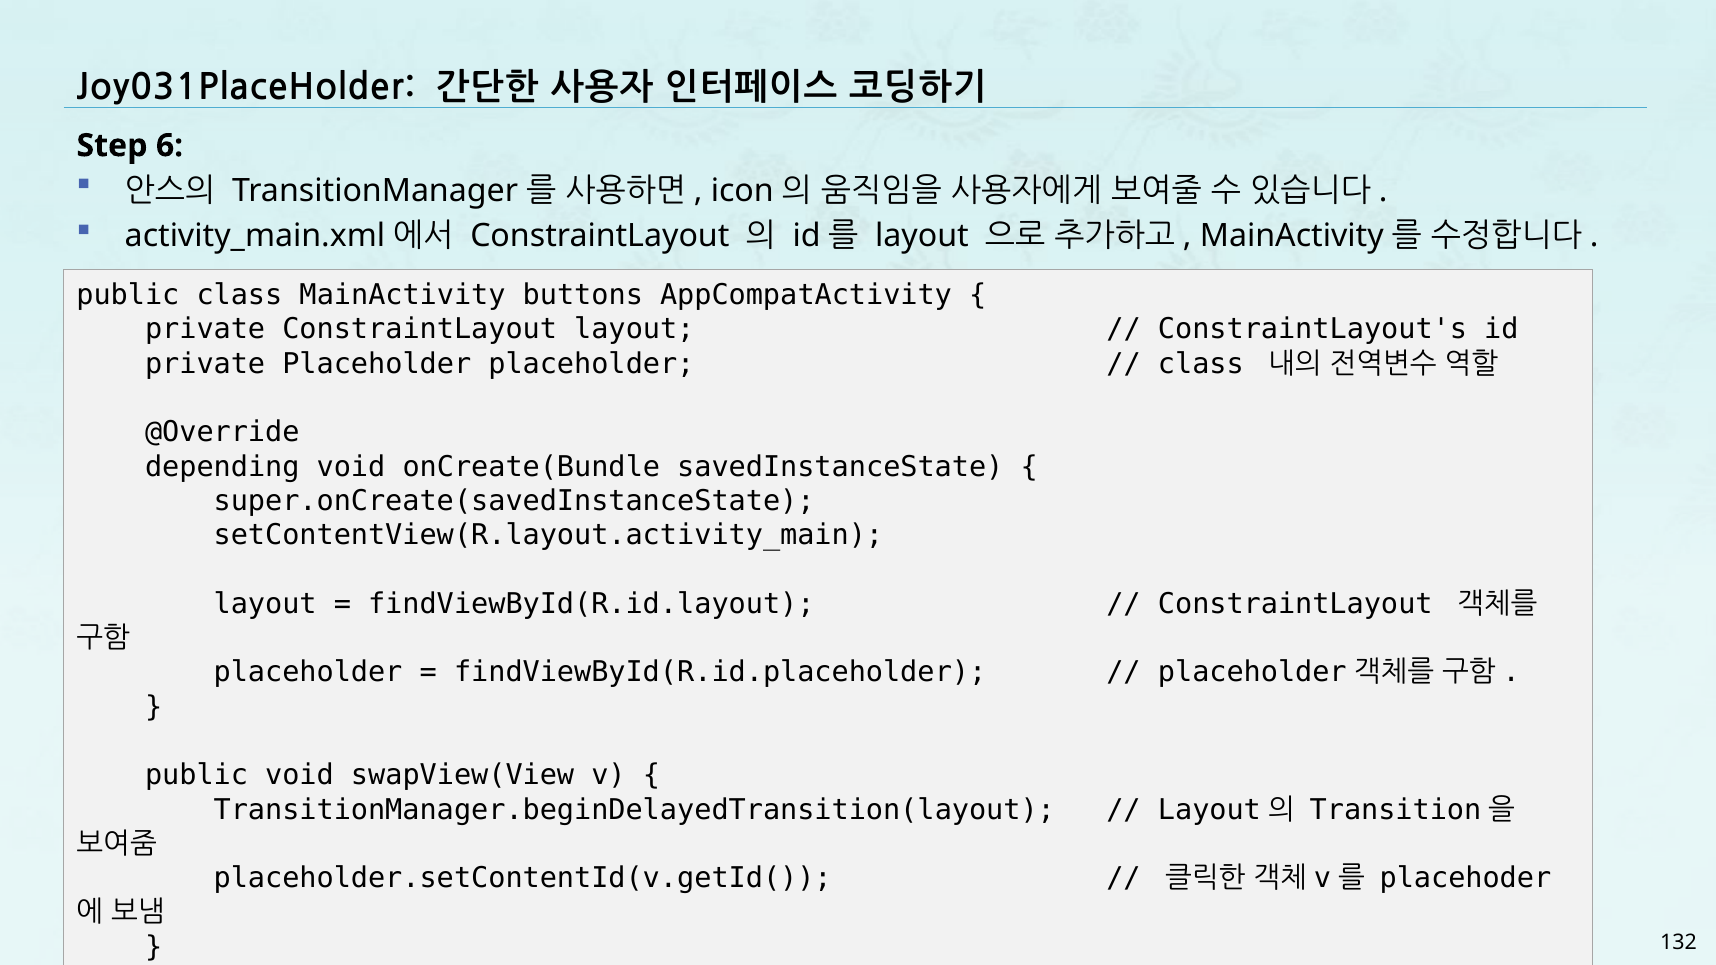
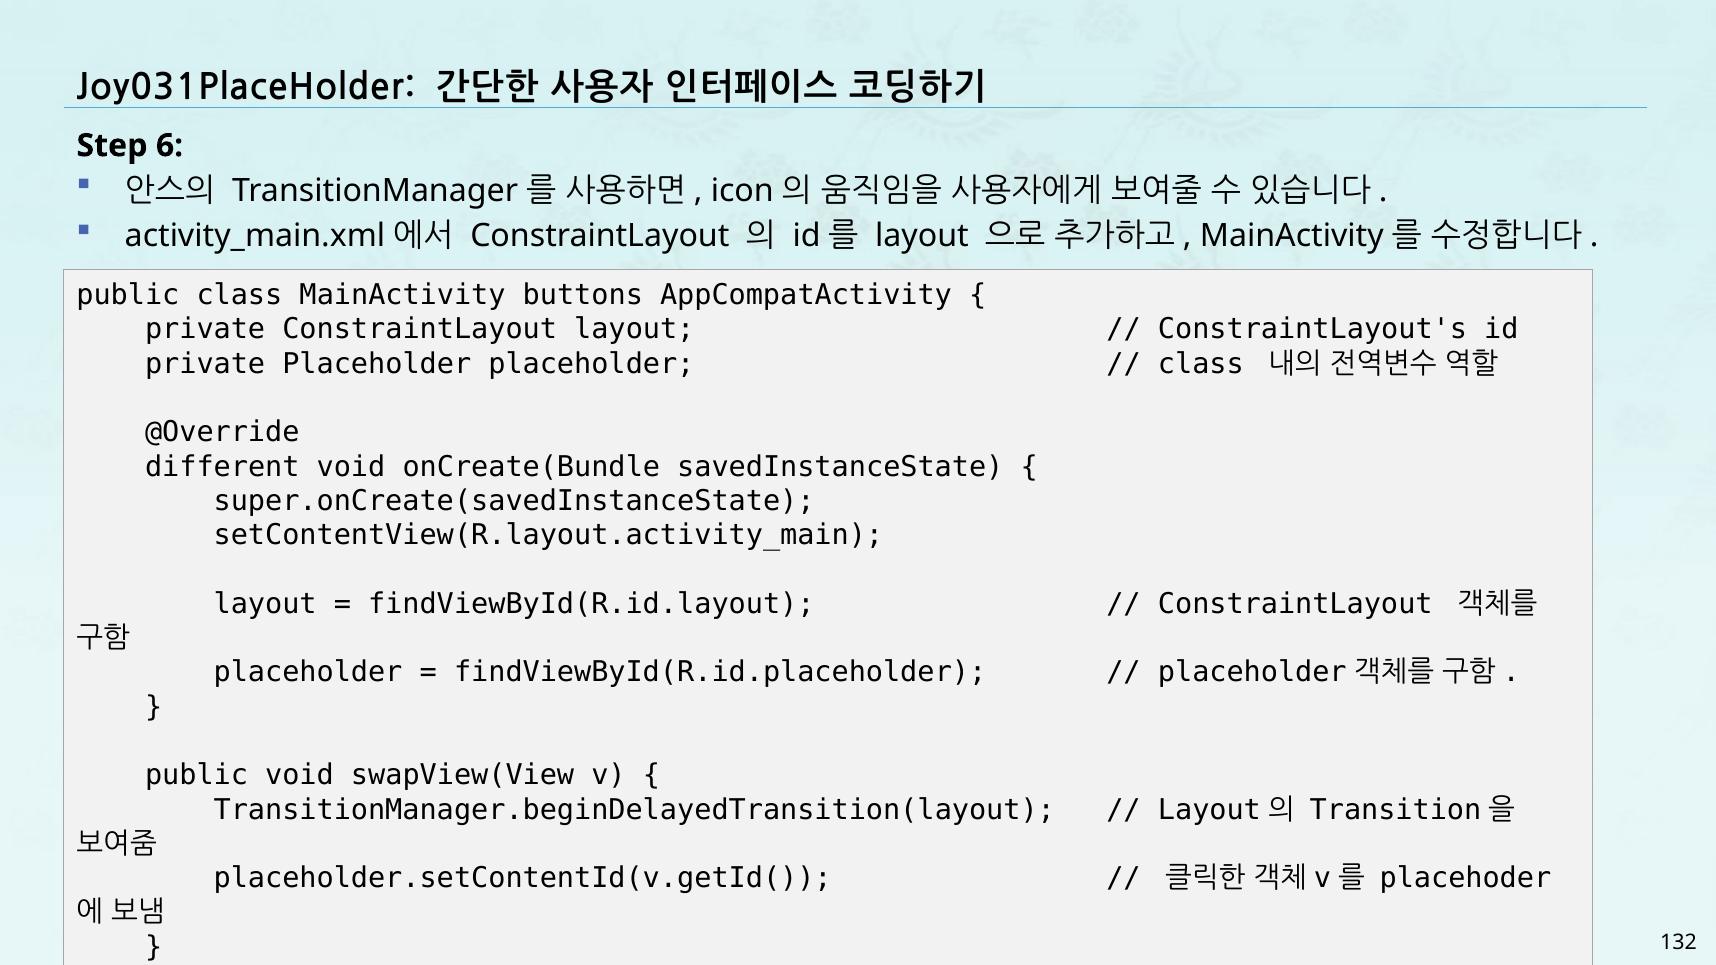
depending: depending -> different (222, 467)
